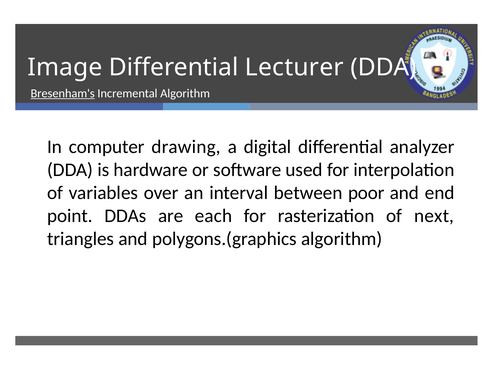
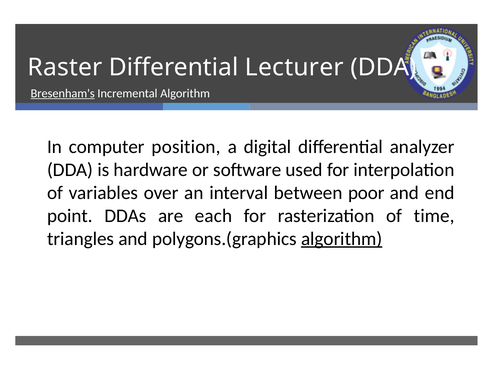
Image: Image -> Raster (65, 67)
drawing: drawing -> position (186, 147)
next: next -> time (434, 216)
algorithm underline: none -> present (342, 239)
